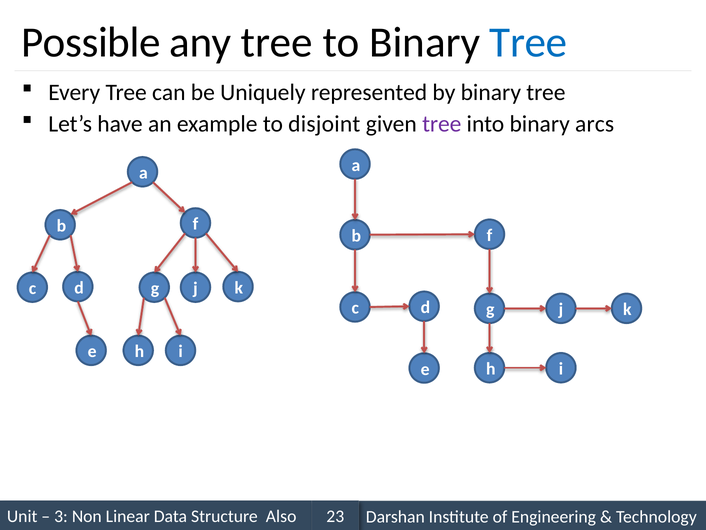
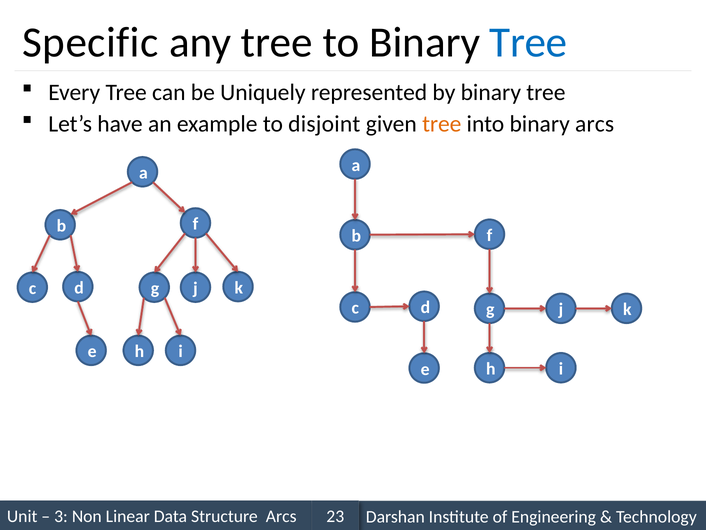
Possible: Possible -> Specific (90, 42)
tree colour: purple -> orange (442, 124)
Also: Also -> Arcs (281, 516)
